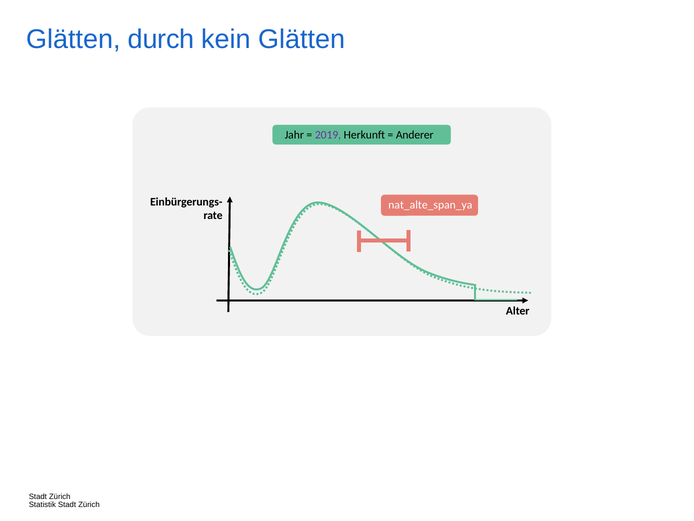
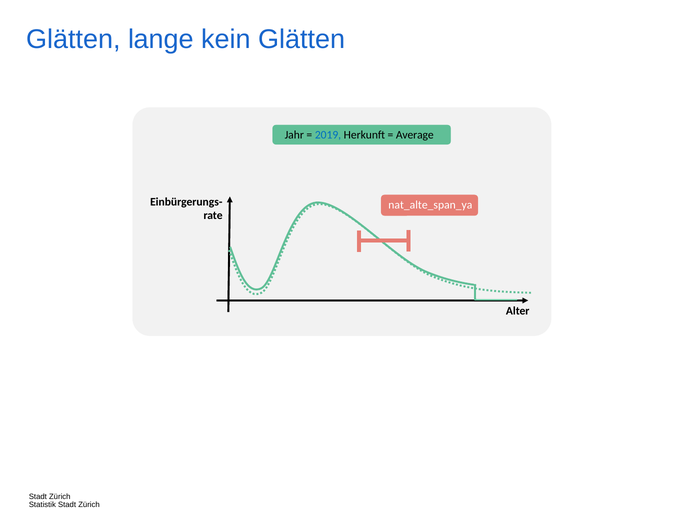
durch: durch -> lange (161, 39)
2019 colour: purple -> blue (328, 135)
Anderer: Anderer -> Average (415, 135)
